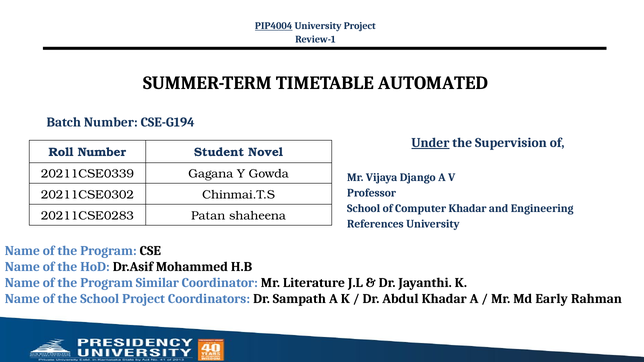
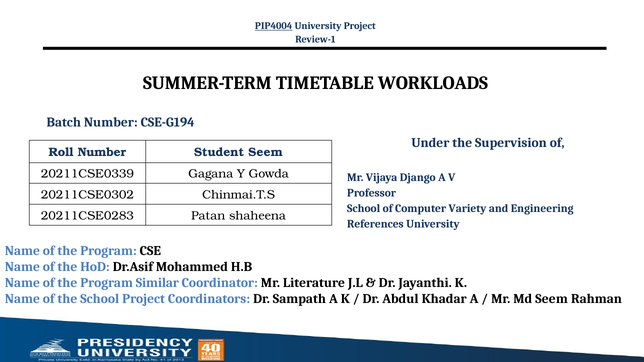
AUTOMATED: AUTOMATED -> WORKLOADS (433, 83)
Under underline: present -> none (430, 143)
Student Novel: Novel -> Seem (266, 152)
Computer Khadar: Khadar -> Variety (468, 209)
Md Early: Early -> Seem (552, 299)
